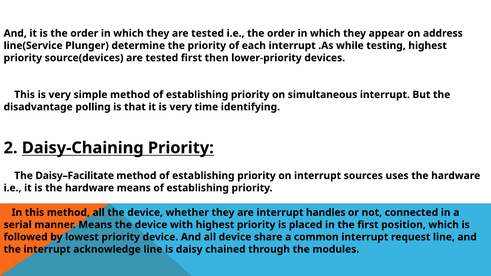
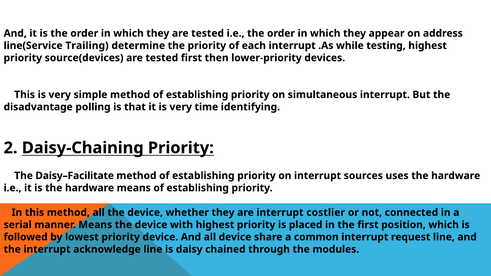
Plunger: Plunger -> Trailing (87, 46)
handles: handles -> costlier (326, 213)
